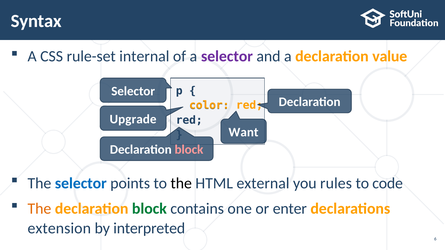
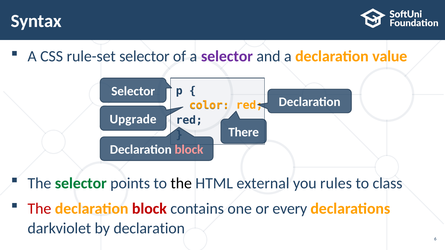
rule-set internal: internal -> selector (144, 56)
Want: Want -> There (244, 132)
selector colour: blue -> green (81, 183)
code: code -> class (388, 183)
The colour: orange -> red (39, 209)
block colour: green -> red (149, 209)
enter: enter -> every (290, 209)
extension: extension -> darkviolet (59, 229)
by interpreted: interpreted -> declaration (149, 229)
